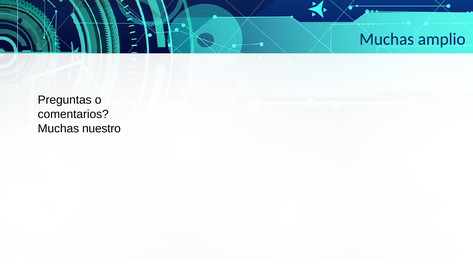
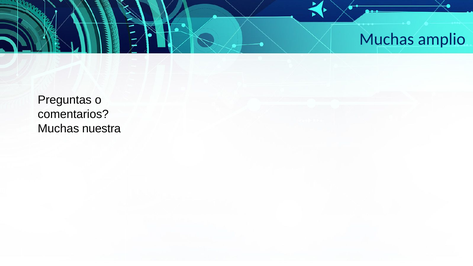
nuestro: nuestro -> nuestra (101, 129)
